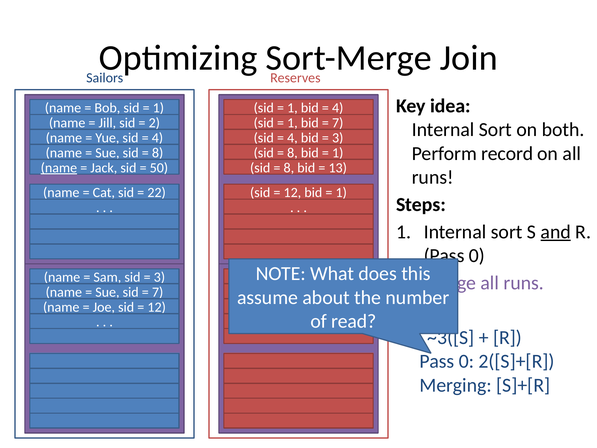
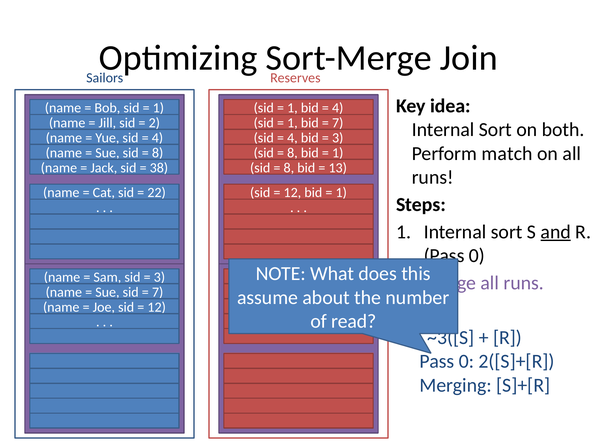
record: record -> match (507, 153)
name underline: present -> none (59, 168)
50: 50 -> 38 (159, 168)
